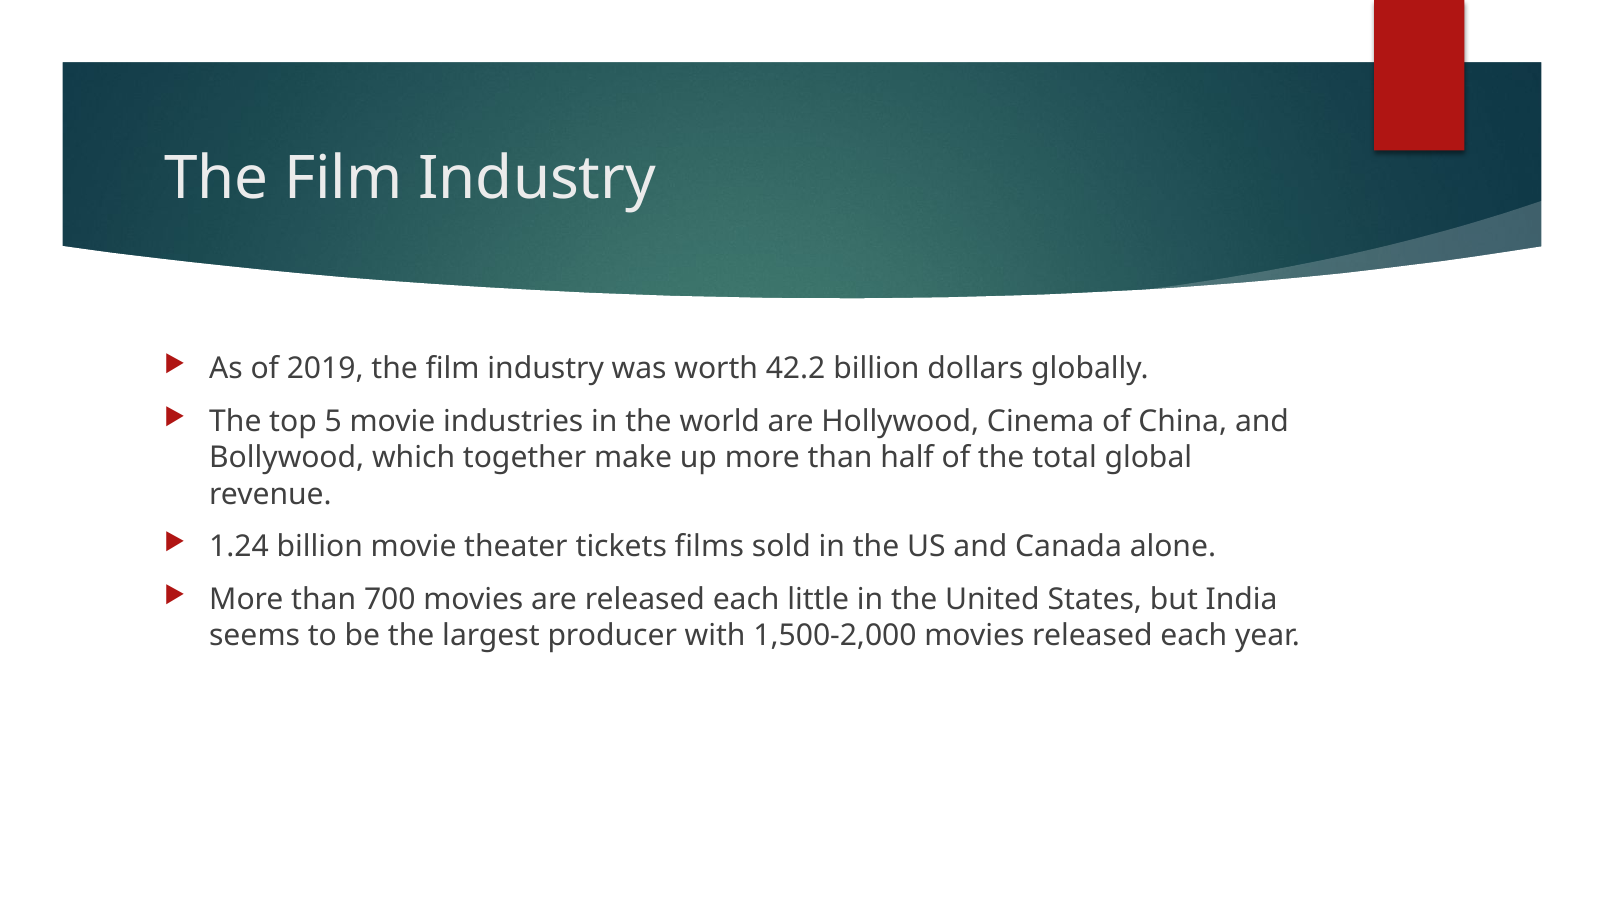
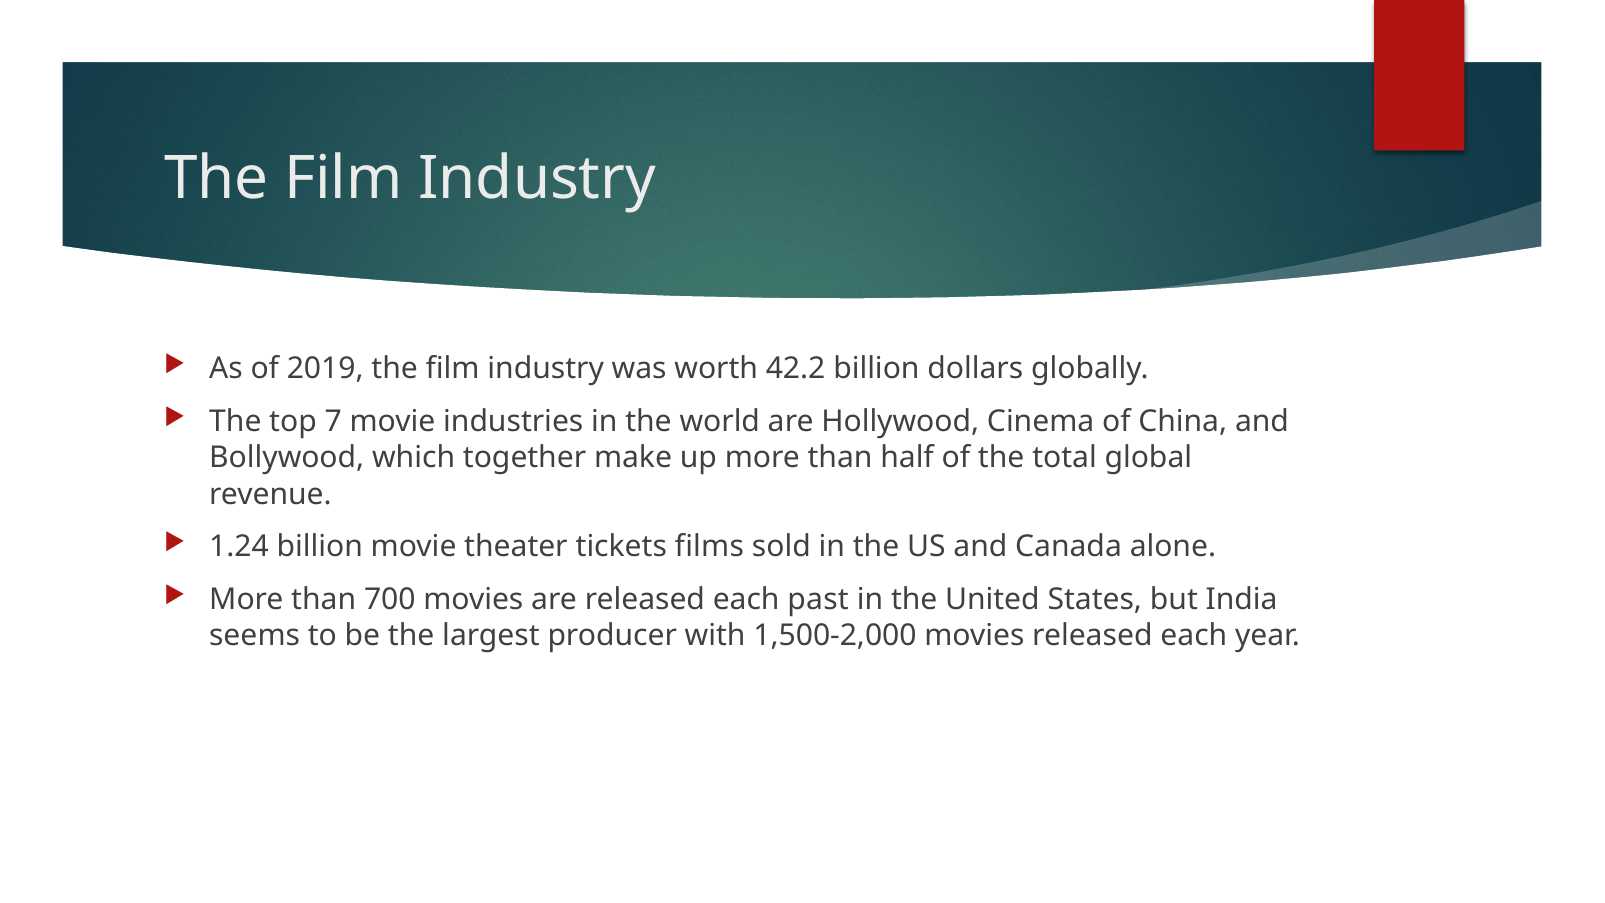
5: 5 -> 7 (333, 422)
little: little -> past (818, 600)
